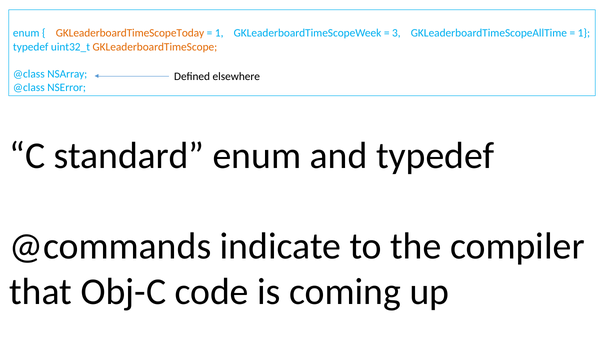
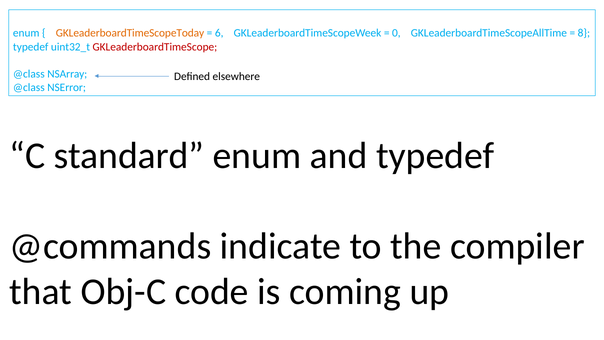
1: 1 -> 6 (219, 33)
3: 3 -> 0 (396, 33)
1: 1 -> 8 (584, 33)
GKLeaderboardTimeScope colour: orange -> red (155, 47)
